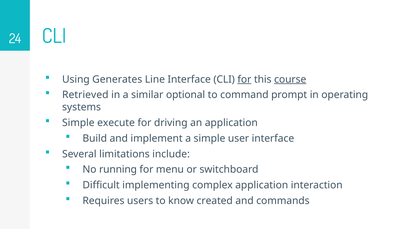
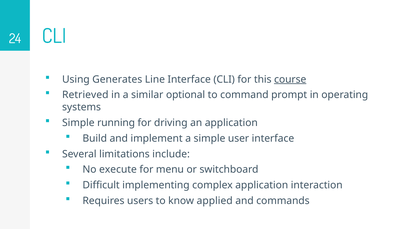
for underline: present -> none (244, 80)
execute: execute -> running (116, 123)
running: running -> execute (118, 170)
created: created -> applied (215, 201)
